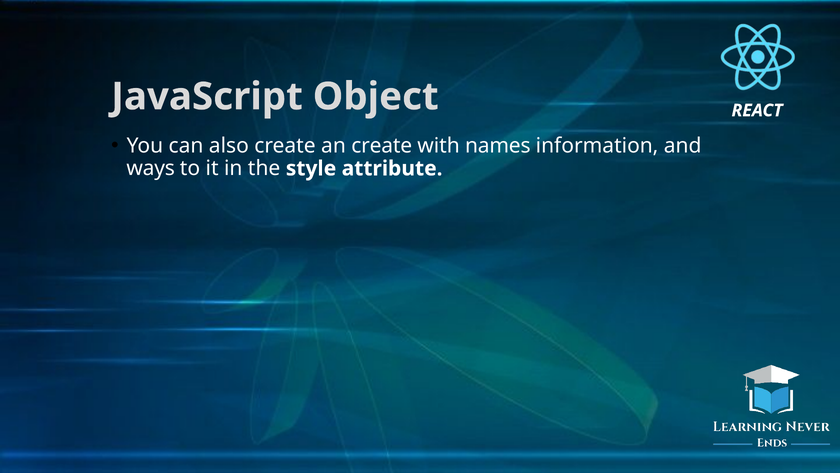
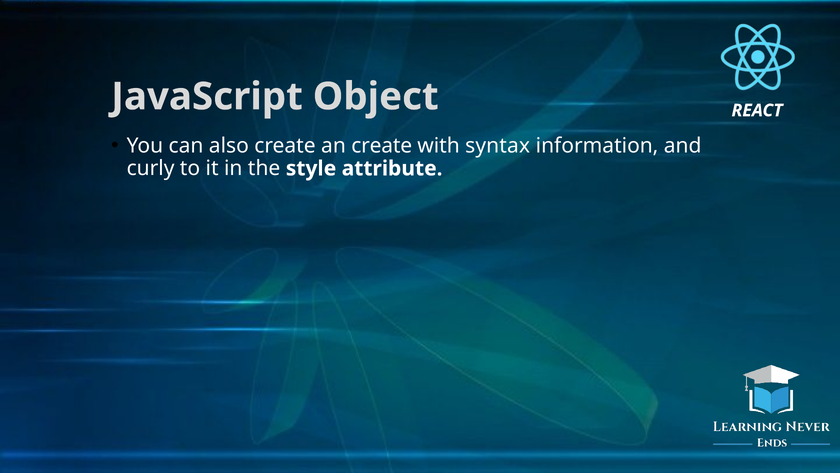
names: names -> syntax (498, 146)
ways: ways -> curly (151, 168)
